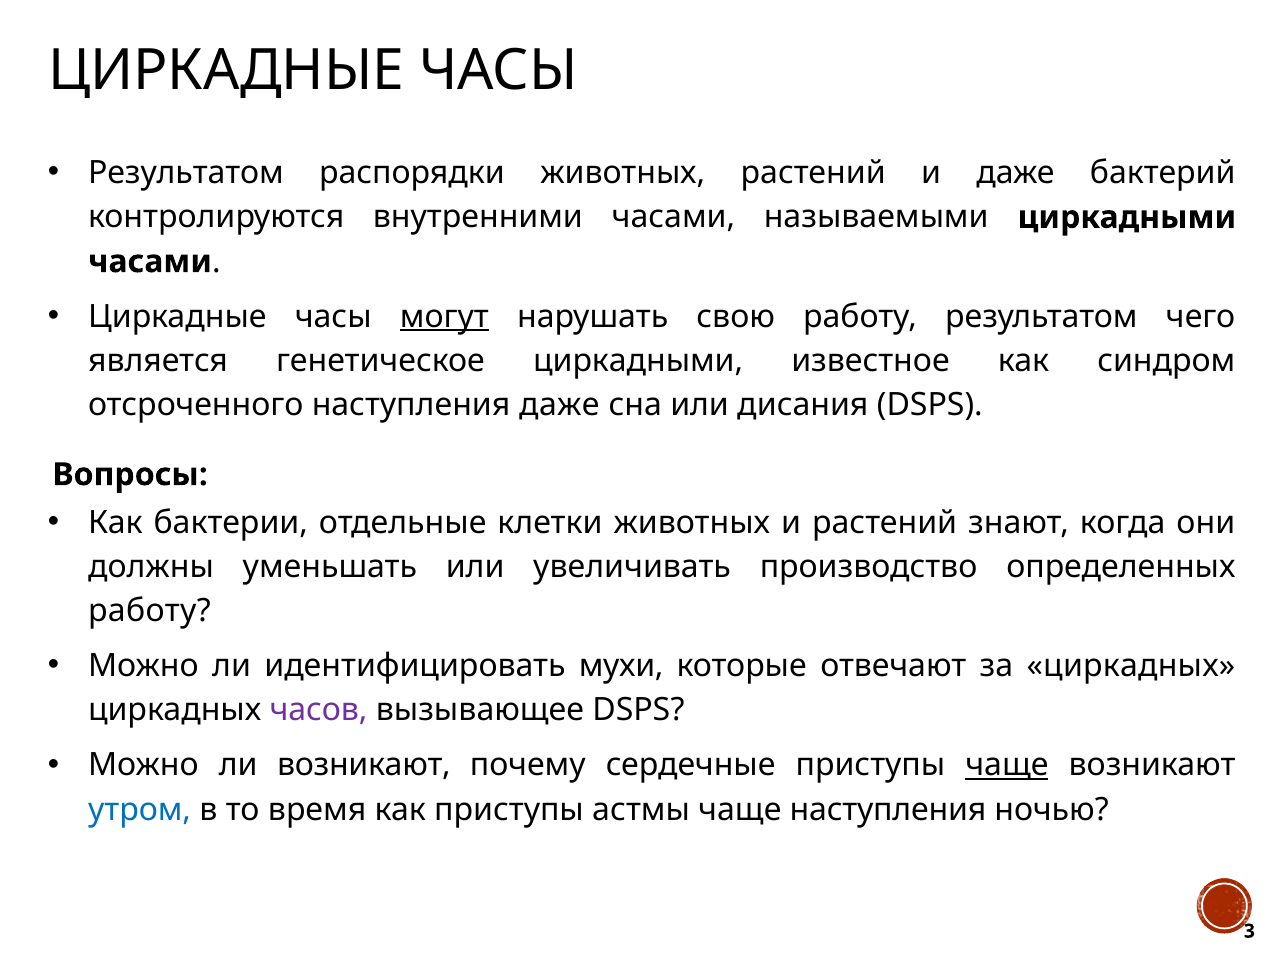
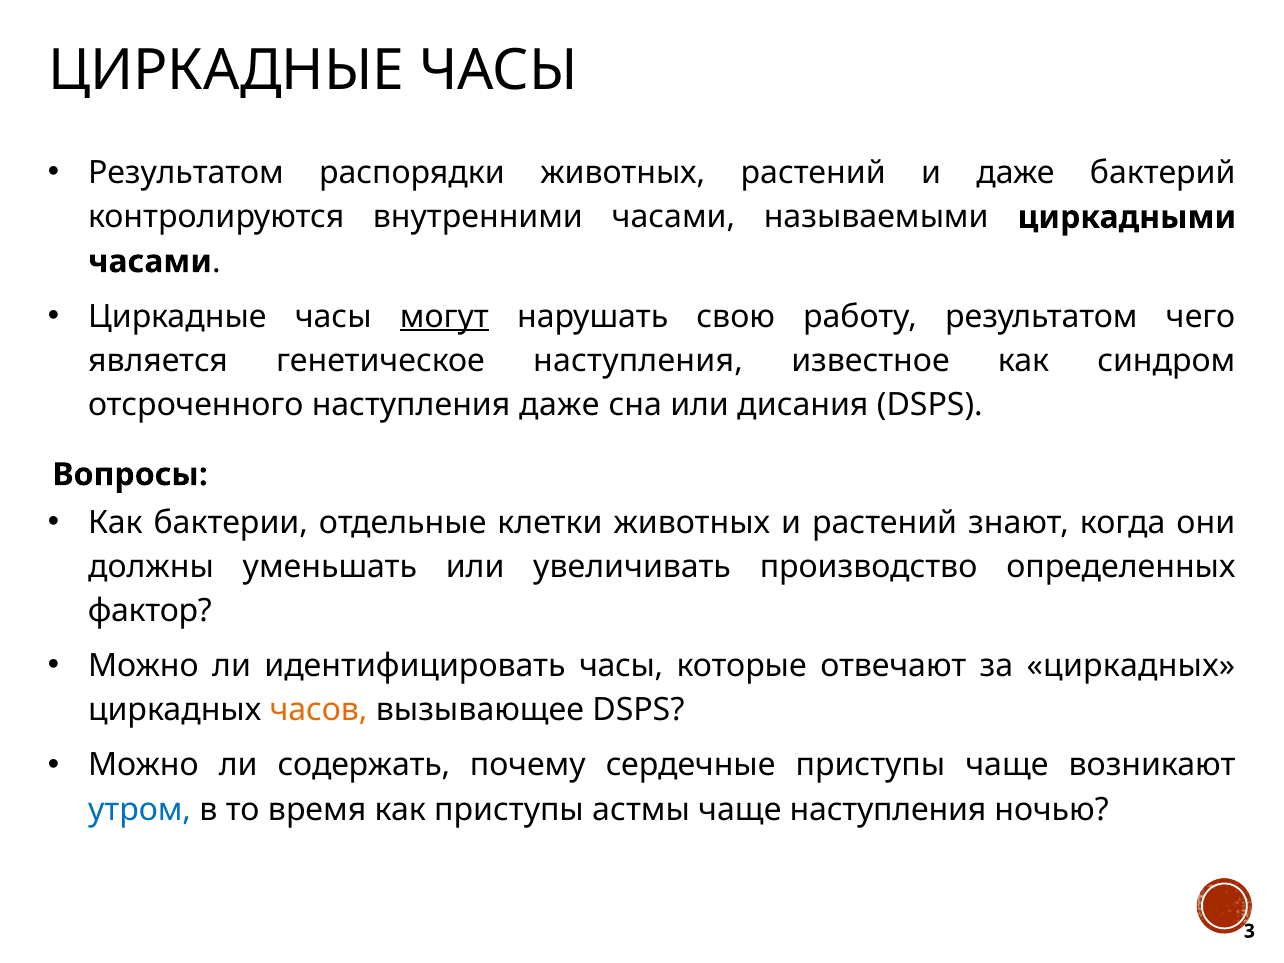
генетическое циркадными: циркадными -> наступления (638, 361)
работу: работу -> фактор (150, 611)
идентифицировать мухи: мухи -> часы (621, 666)
часов colour: purple -> orange (319, 710)
ли возникают: возникают -> содержать (364, 765)
чаще underline: present -> none (1007, 765)
